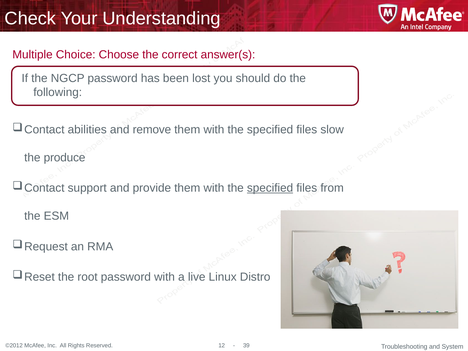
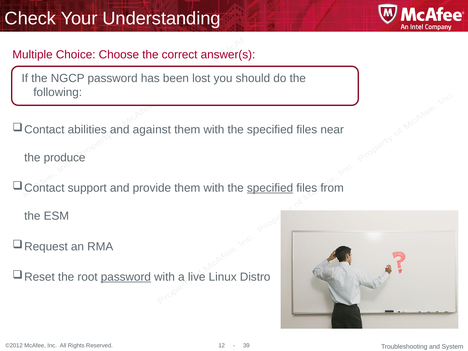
remove: remove -> against (152, 130)
slow: slow -> near (332, 130)
password underline: none -> present (126, 277)
